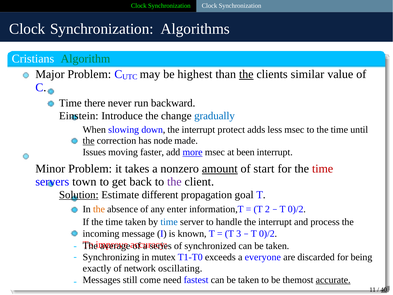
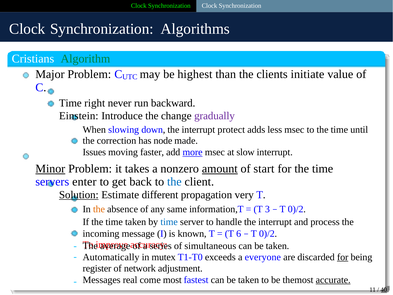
the underline: present -> none (246, 74)
similar: similar -> initiate (307, 74)
there: there -> right (95, 103)
gradually colour: blue -> purple (215, 116)
the underline: present -> none (89, 141)
been: been -> slow (246, 153)
Minor underline: none -> present (50, 169)
time colour: red -> black (323, 169)
town: town -> enter (84, 182)
the colour: purple -> blue (174, 182)
goal: goal -> very (244, 195)
enter: enter -> same (177, 210)
2: 2 -> 3 (267, 210)
3: 3 -> 6 (239, 234)
synchronized: synchronized -> simultaneous (210, 246)
Synchronizing: Synchronizing -> Automatically (111, 258)
for underline: none -> present (343, 258)
exactly: exactly -> register (97, 269)
oscillating: oscillating -> adjustment (180, 269)
still: still -> real (130, 280)
need: need -> most (172, 280)
